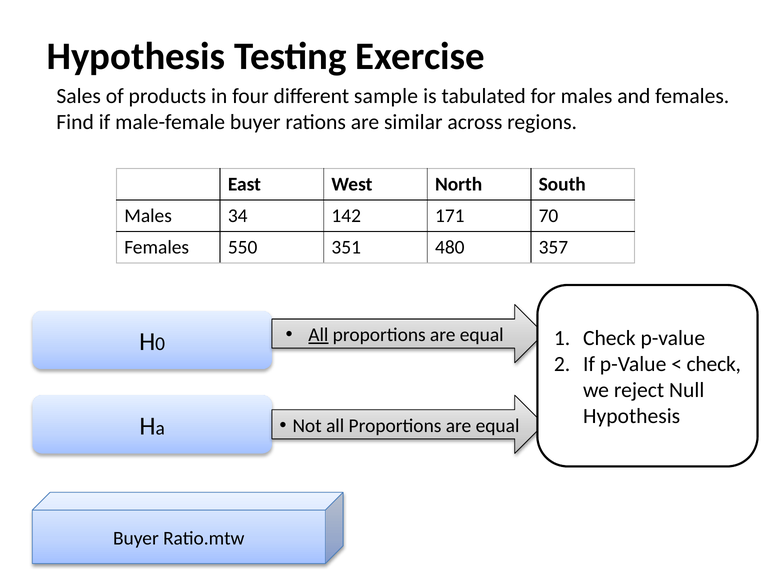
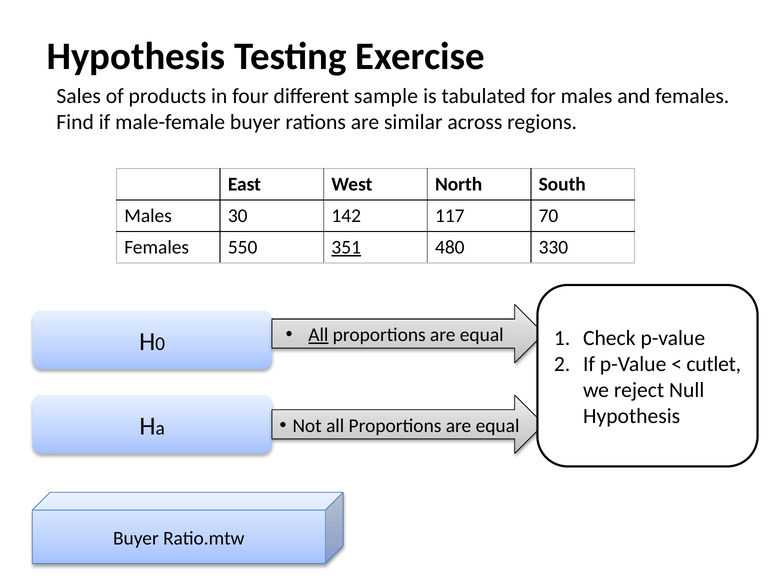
34: 34 -> 30 (238, 216)
171: 171 -> 117 (450, 216)
351 underline: none -> present (346, 247)
357: 357 -> 330 (553, 247)
check: check -> cutlet (714, 364)
